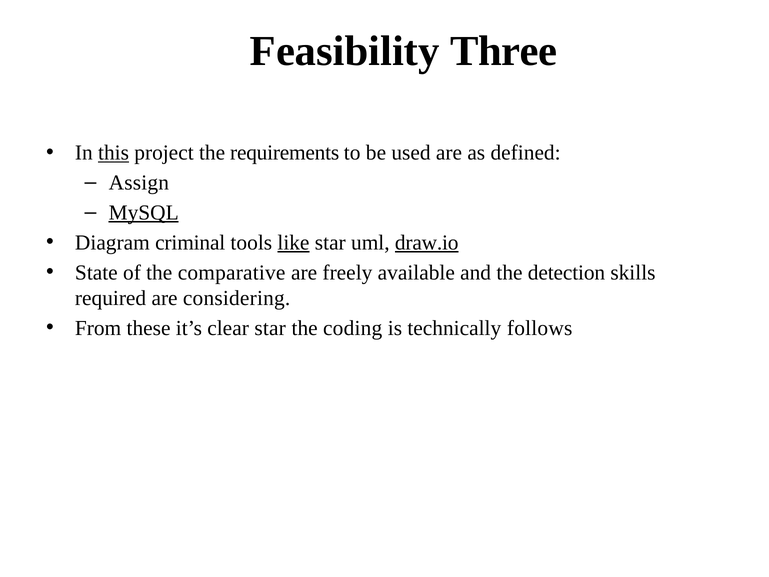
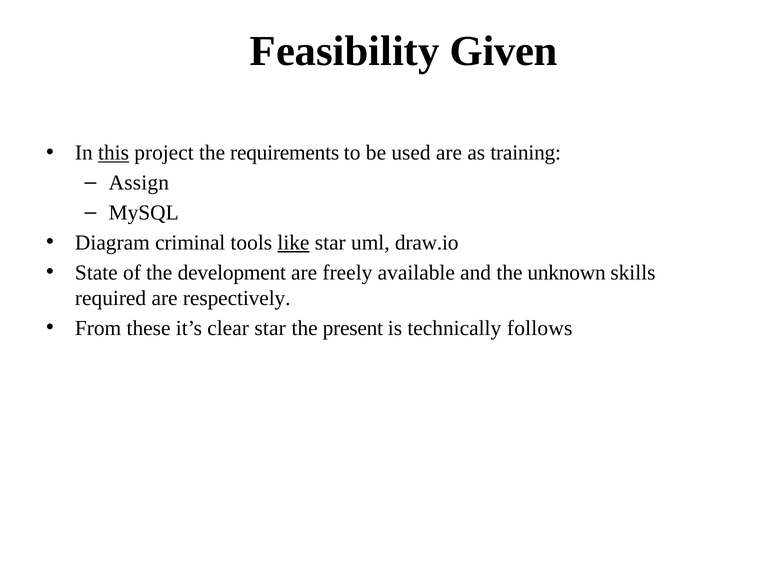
Three: Three -> Given (504, 51)
defined: defined -> training (526, 153)
MySQL underline: present -> none (144, 213)
draw.io underline: present -> none (427, 242)
comparative: comparative -> development (232, 272)
detection: detection -> unknown (567, 272)
considering: considering -> respectively (237, 298)
coding: coding -> present (353, 328)
